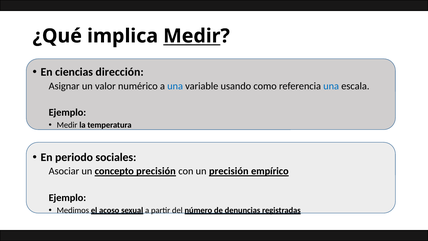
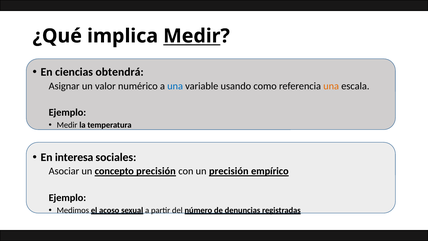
dirección: dirección -> obtendrá (120, 72)
una colour: blue -> orange (331, 86)
periodo: periodo -> interesa (74, 157)
